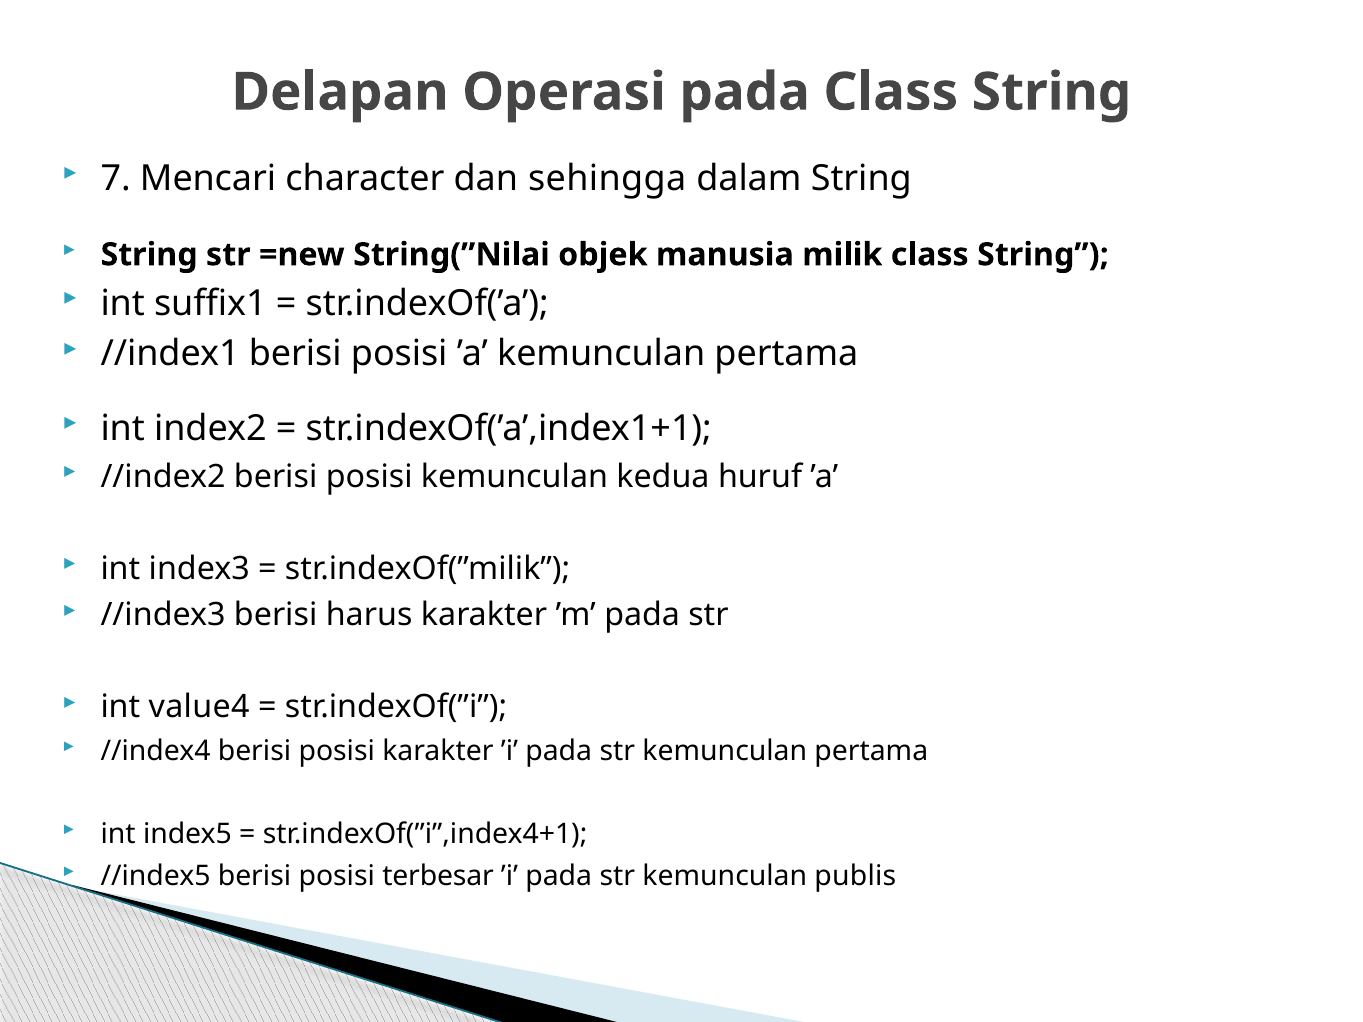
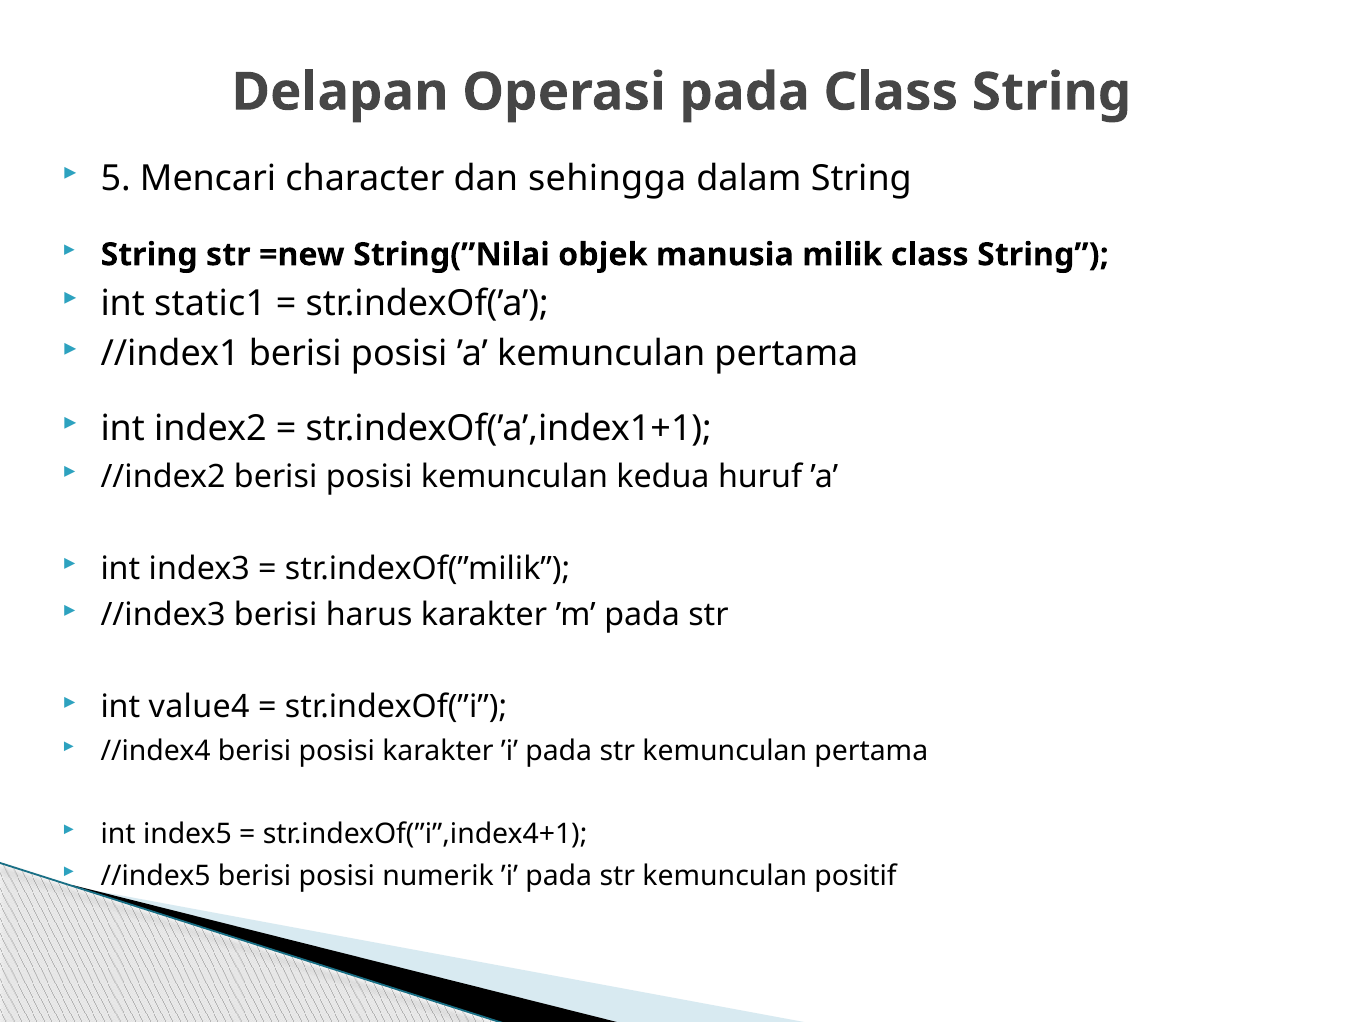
7: 7 -> 5 (116, 178)
suffix1: suffix1 -> static1 (210, 303)
terbesar: terbesar -> numerik (438, 876)
publis: publis -> positif (855, 876)
